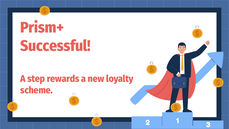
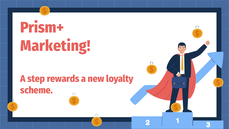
Successful: Successful -> Marketing (55, 46)
